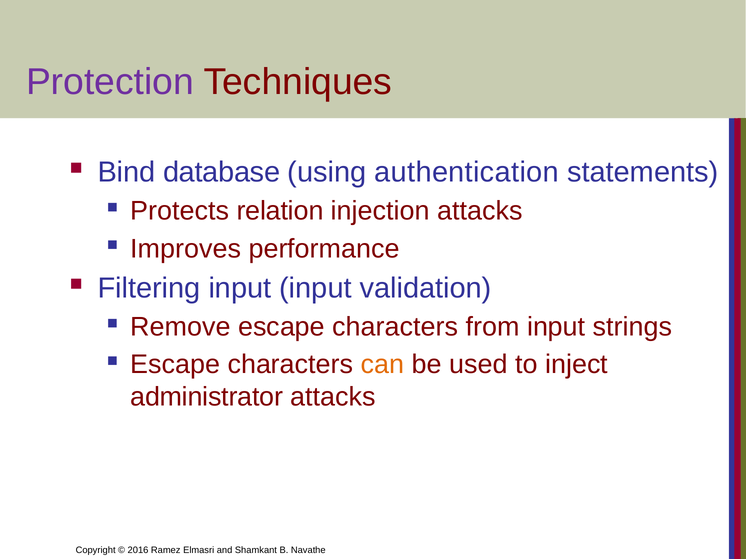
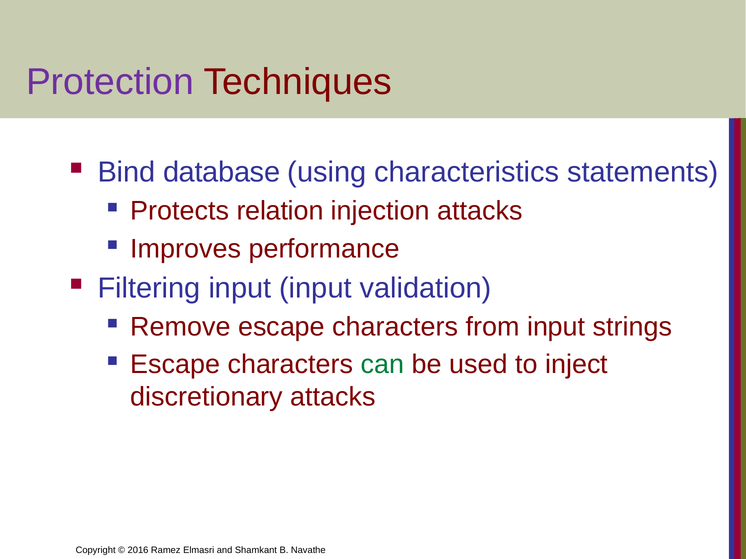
authentication: authentication -> characteristics (467, 172)
can colour: orange -> green (383, 365)
administrator: administrator -> discretionary (207, 397)
